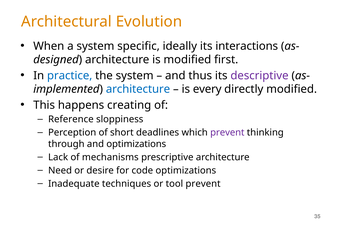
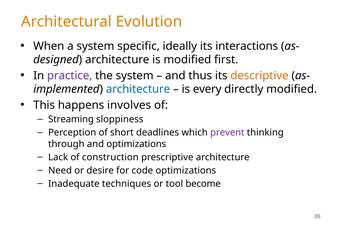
practice colour: blue -> purple (70, 76)
descriptive colour: purple -> orange (259, 76)
creating: creating -> involves (129, 105)
Reference: Reference -> Streaming (71, 119)
mechanisms: mechanisms -> construction (110, 157)
tool prevent: prevent -> become (203, 184)
